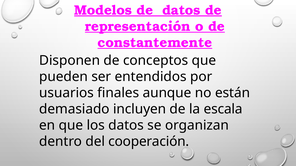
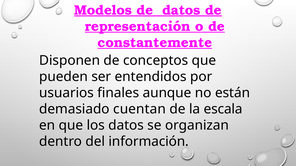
incluyen: incluyen -> cuentan (140, 109)
cooperación: cooperación -> información (149, 142)
